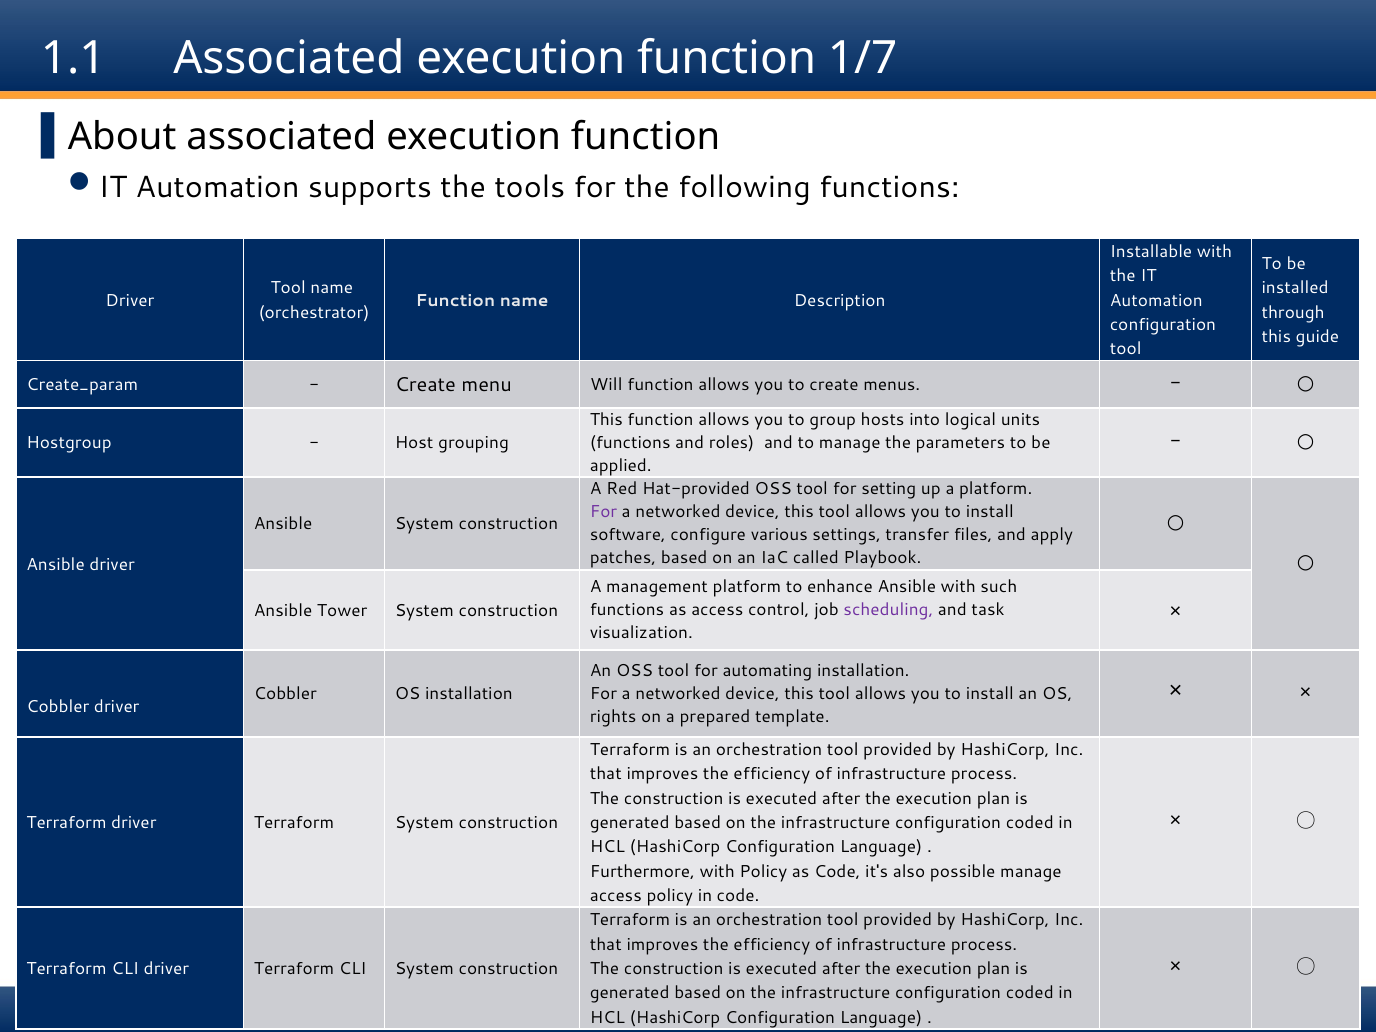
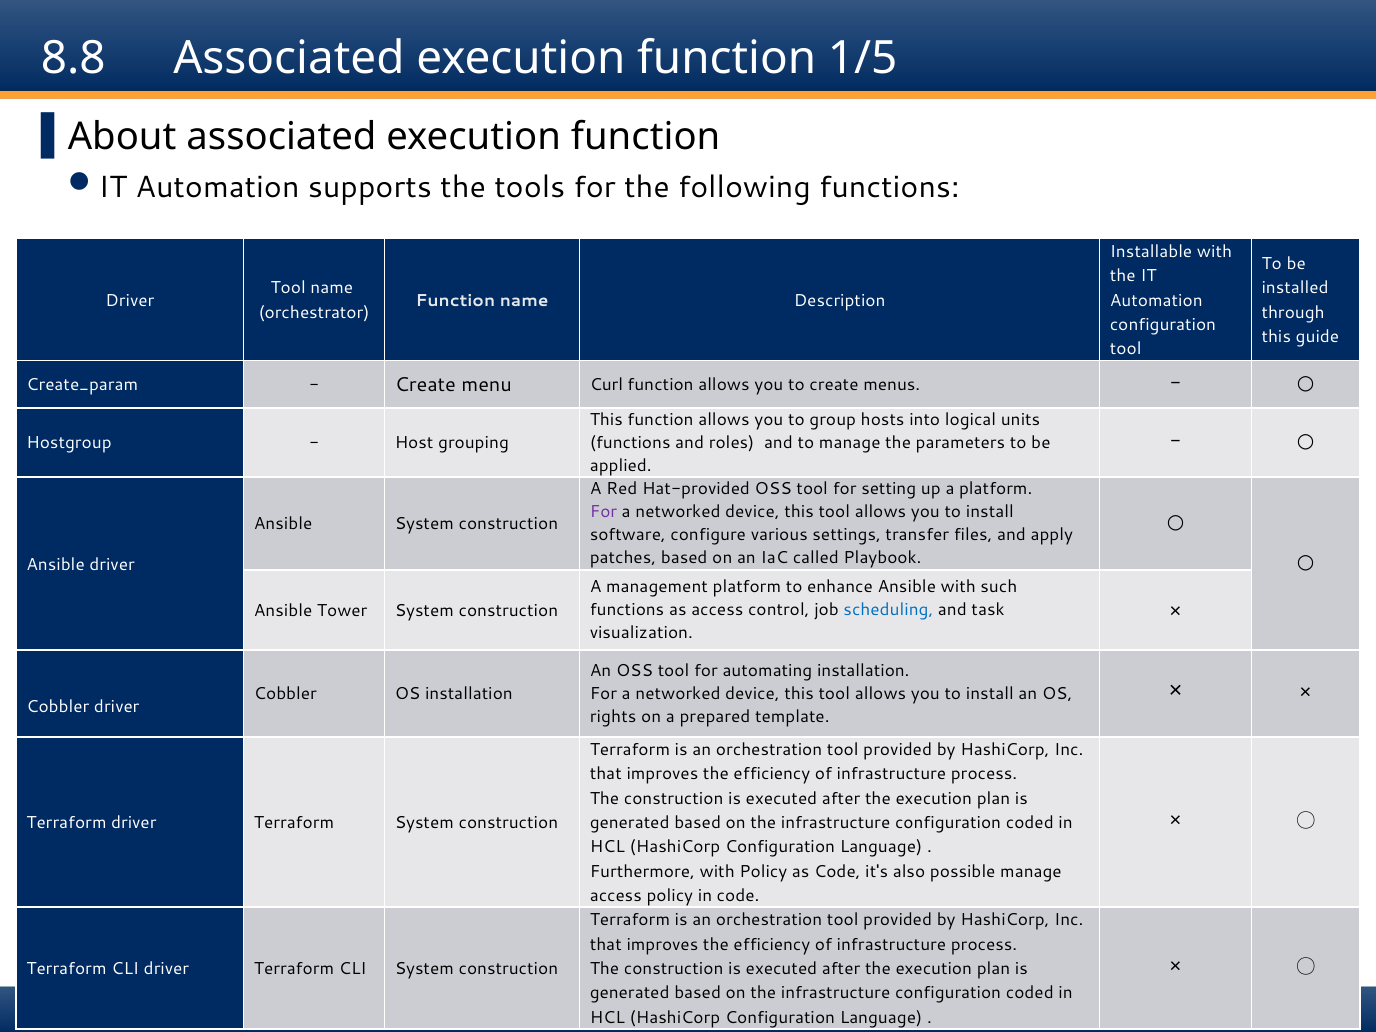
1.1: 1.1 -> 8.8 (73, 58)
1/7: 1/7 -> 1/5 (863, 58)
Will: Will -> Curl (606, 384)
scheduling colour: purple -> blue (888, 610)
